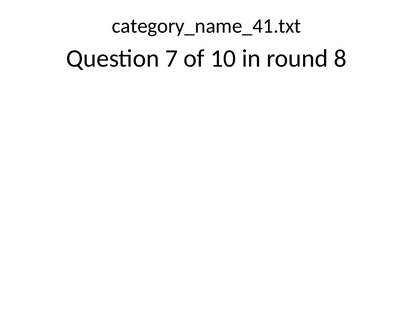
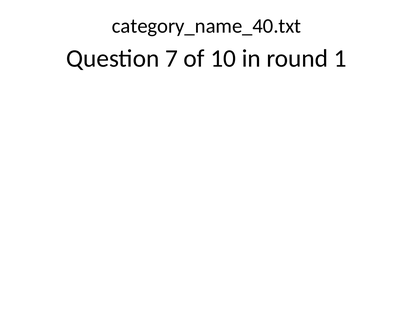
category_name_41.txt: category_name_41.txt -> category_name_40.txt (207, 26)
8: 8 -> 1 (340, 58)
